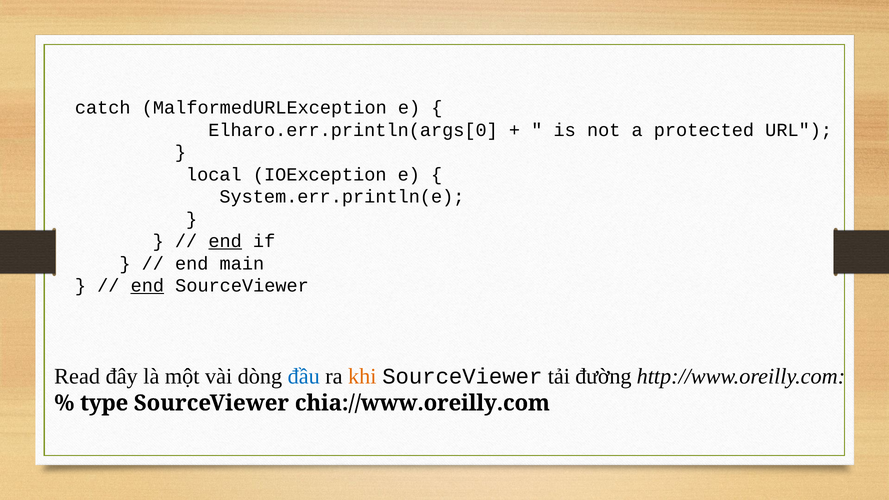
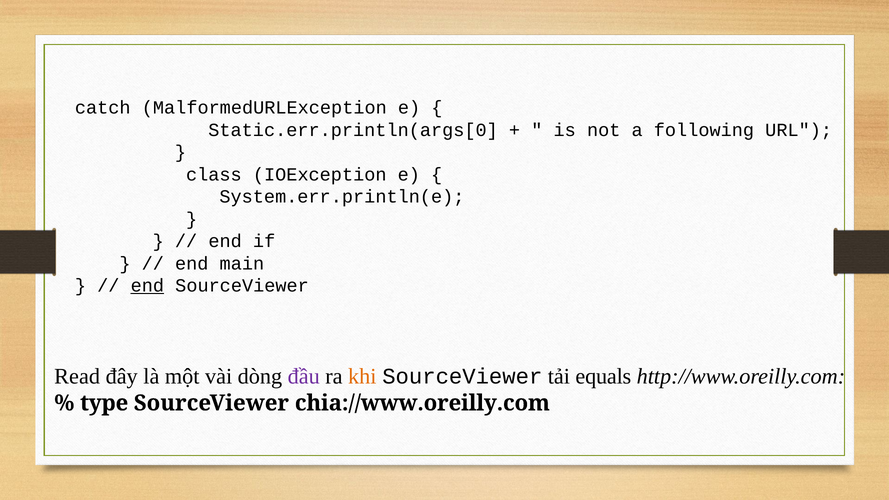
Elharo.err.println(args[0: Elharo.err.println(args[0 -> Static.err.println(args[0 (353, 130)
protected: protected -> following (704, 130)
local: local -> class (214, 175)
end underline: present -> none (225, 241)
đầu colour: blue -> purple (304, 376)
đường: đường -> equals (603, 376)
